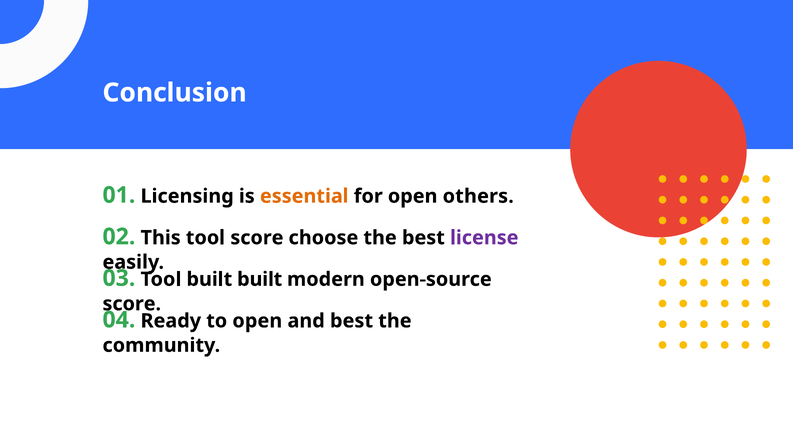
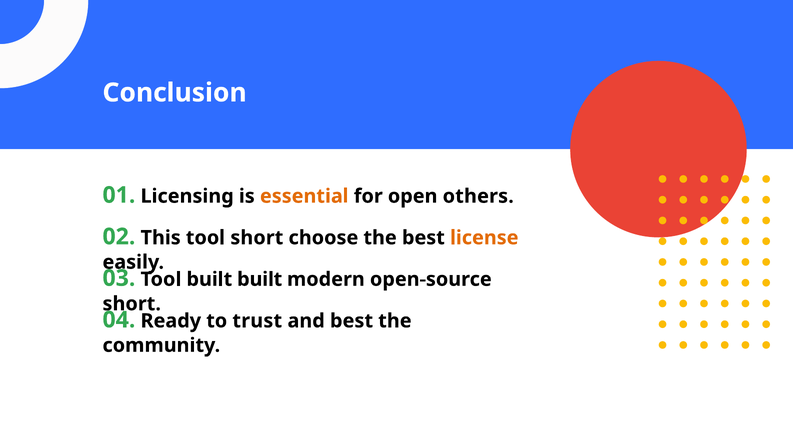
tool score: score -> short (257, 238)
license colour: purple -> orange (484, 238)
score: score -> short (132, 304)
to open: open -> trust (257, 321)
